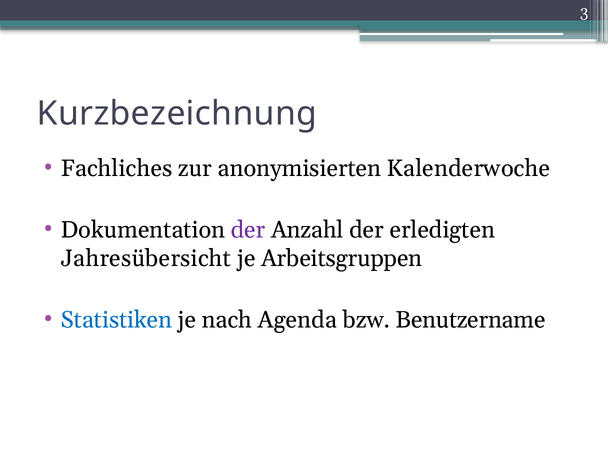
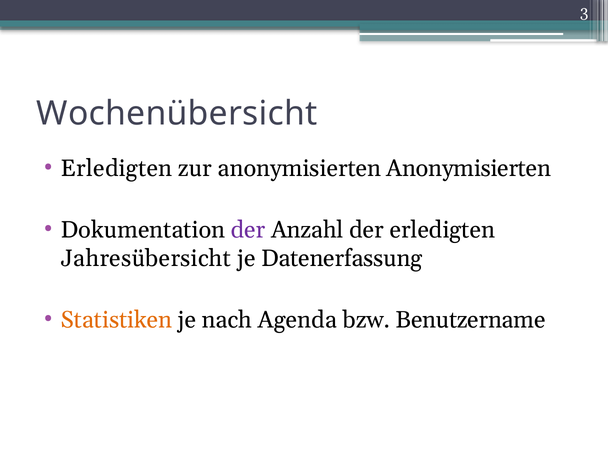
Kurzbezeichnung: Kurzbezeichnung -> Wochenübersicht (177, 114)
Fachliches: Fachliches -> Erledigten (117, 168)
anonymisierten Kalenderwoche: Kalenderwoche -> Anonymisierten (469, 168)
Arbeitsgruppen: Arbeitsgruppen -> Datenerfassung (342, 258)
Statistiken colour: blue -> orange (116, 320)
